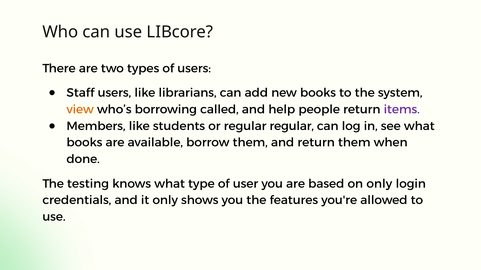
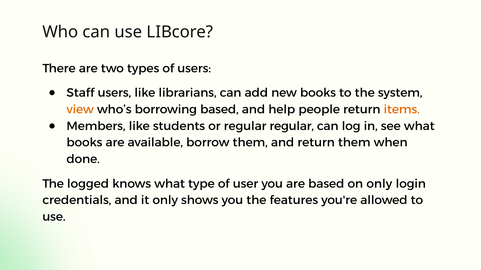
borrowing called: called -> based (219, 110)
items colour: purple -> orange (402, 110)
testing: testing -> logged (88, 184)
